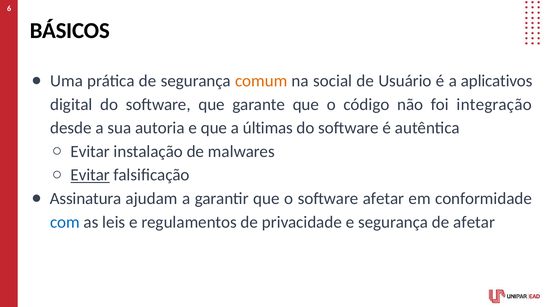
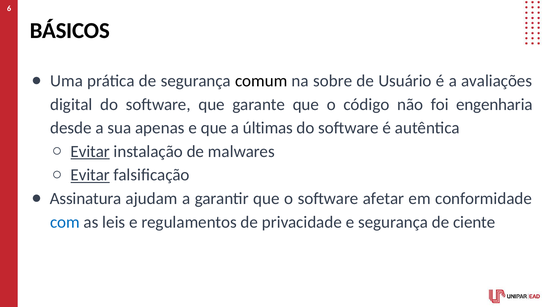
comum colour: orange -> black (261, 81)
social: social -> sobre (333, 81)
aplicativos: aplicativos -> avaliações (497, 81)
integração: integração -> engenharia (494, 104)
autoria: autoria -> apenas (160, 128)
Evitar underline: none -> present (90, 152)
de afetar: afetar -> ciente (474, 222)
